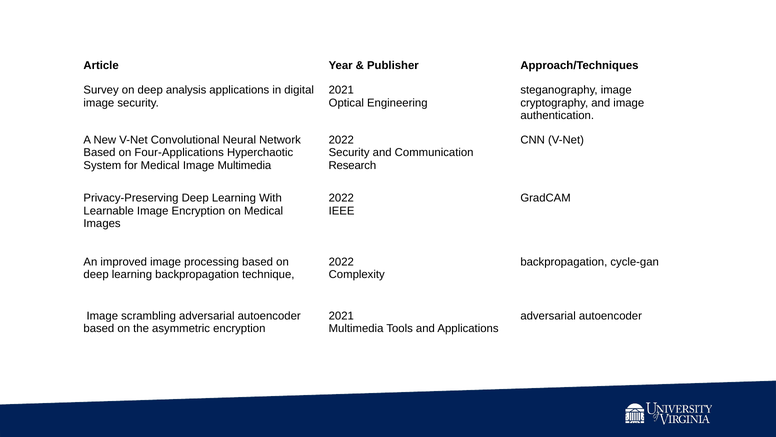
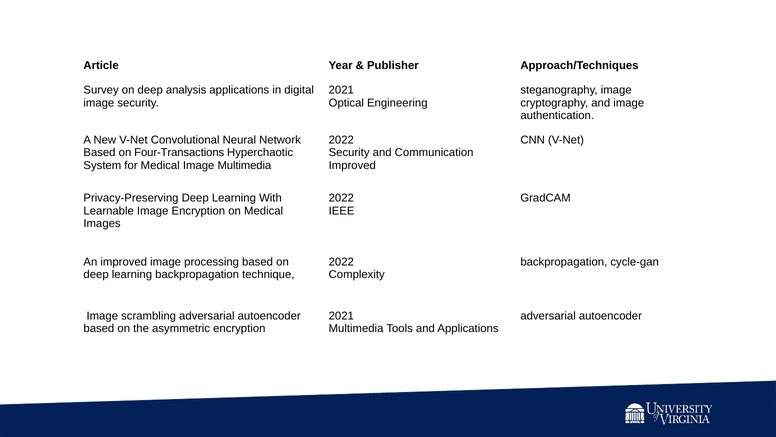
Four-Applications: Four-Applications -> Four-Transactions (179, 152)
Research: Research -> Improved (352, 165)
